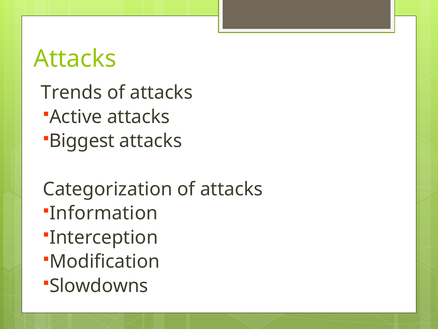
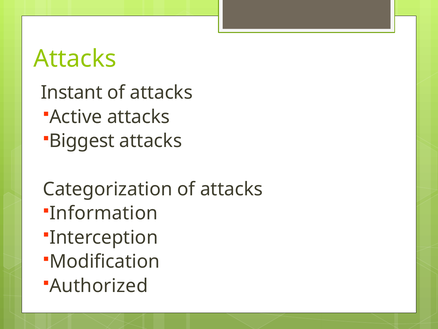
Trends: Trends -> Instant (72, 93)
Slowdowns: Slowdowns -> Authorized (99, 285)
